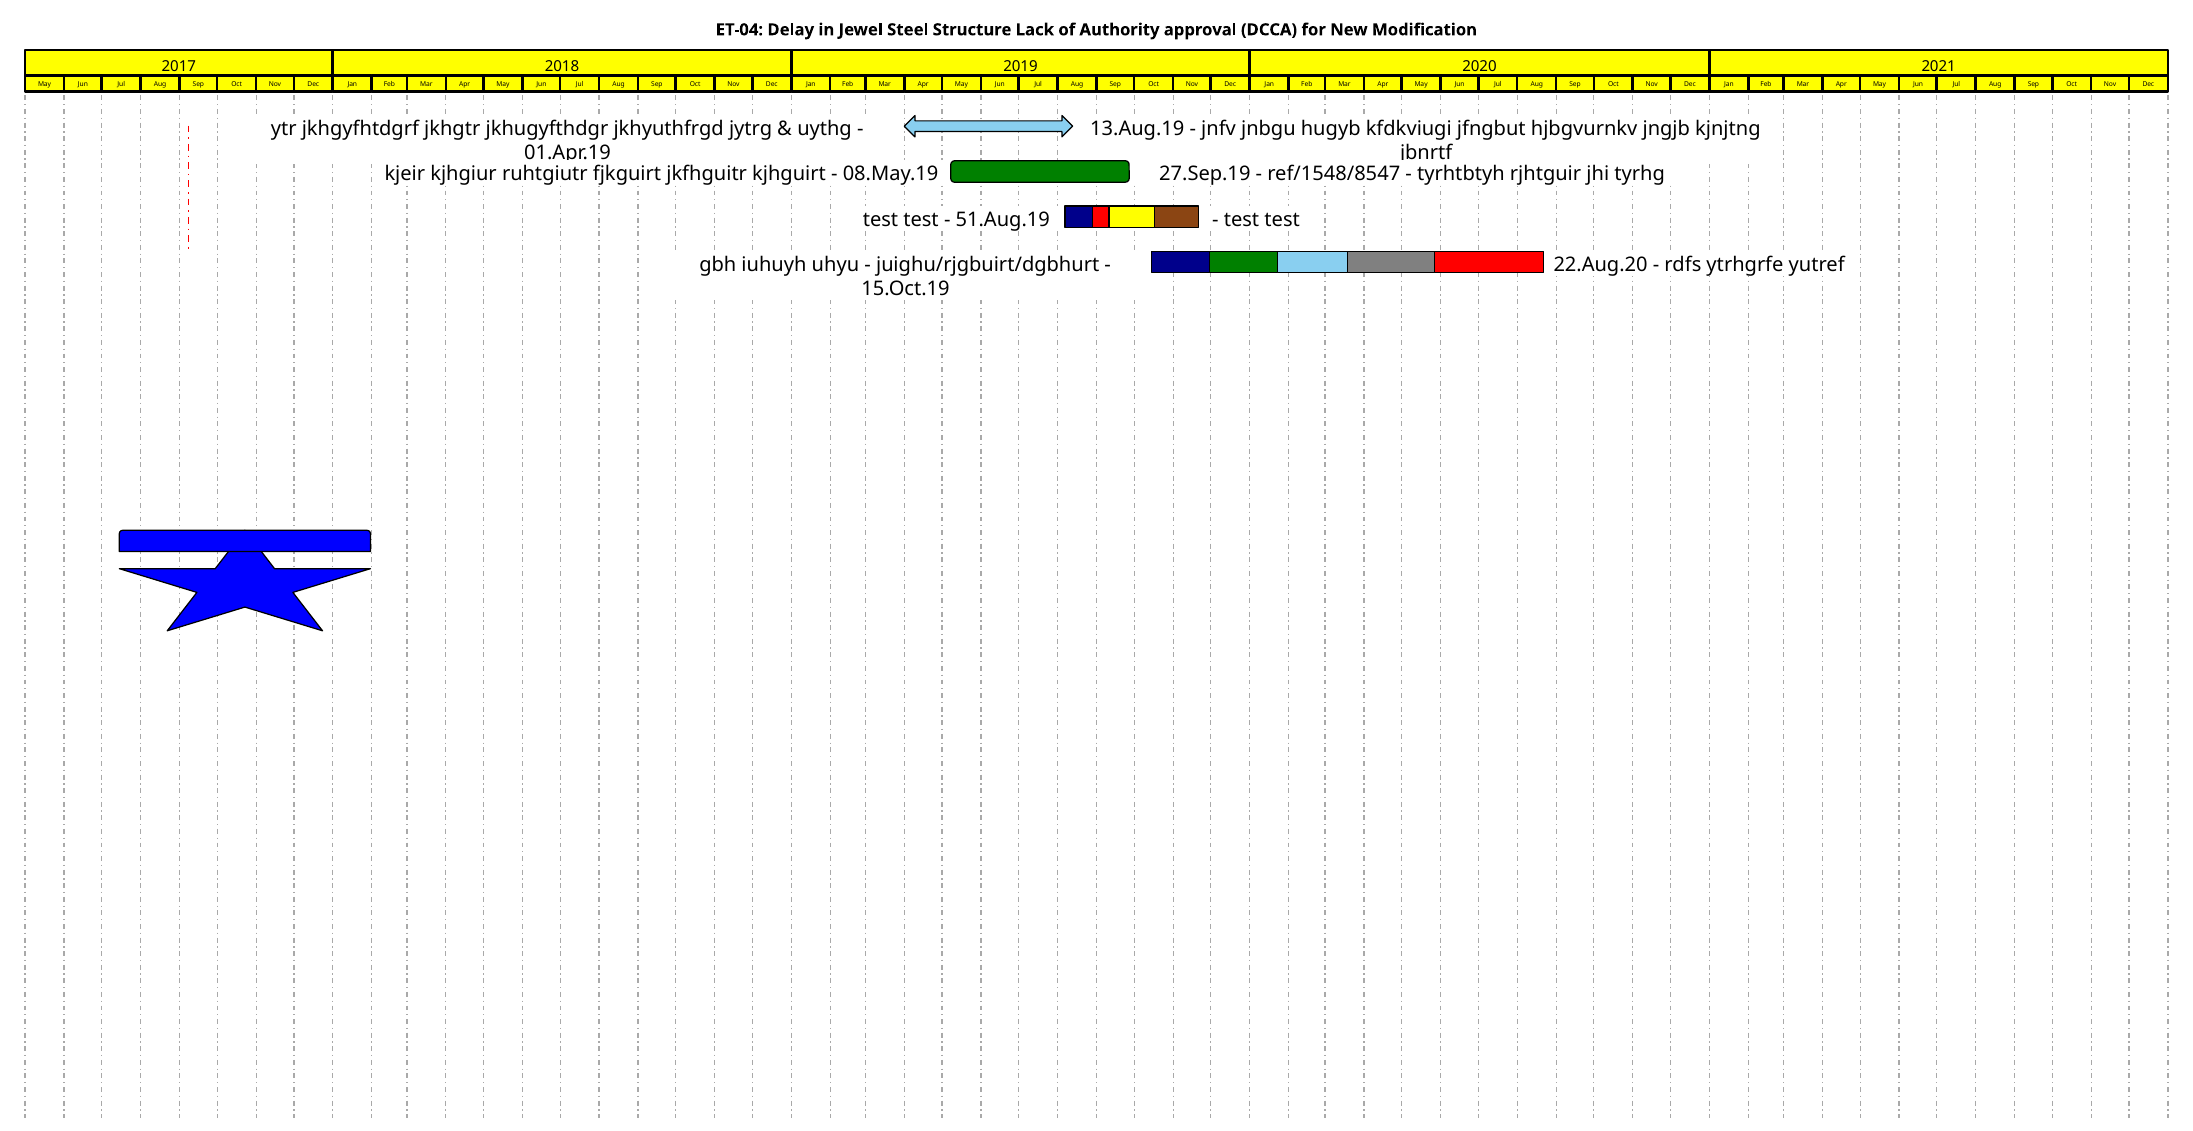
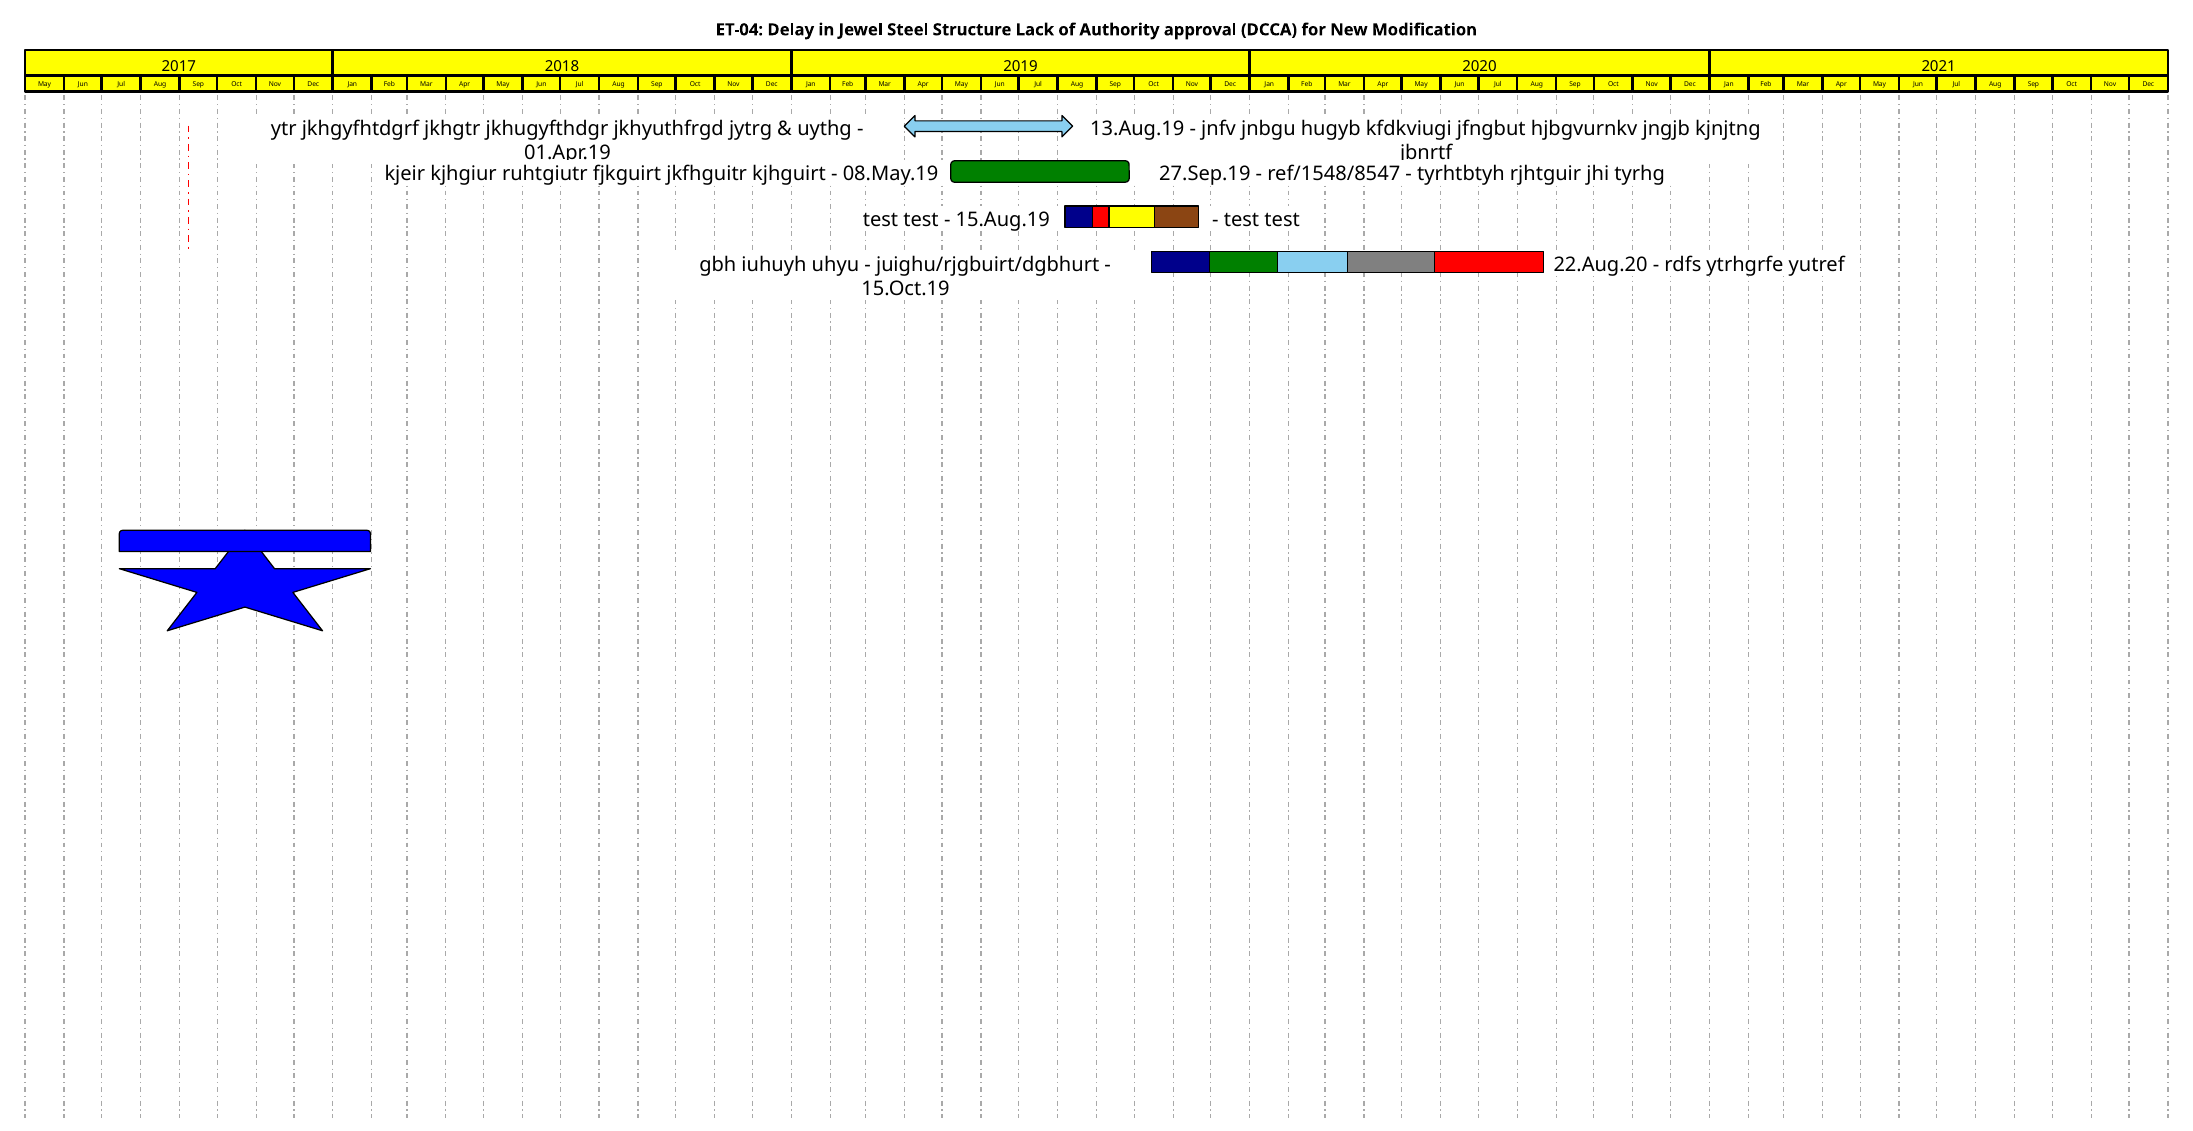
51.Aug.19: 51.Aug.19 -> 15.Aug.19 (1003, 219)
